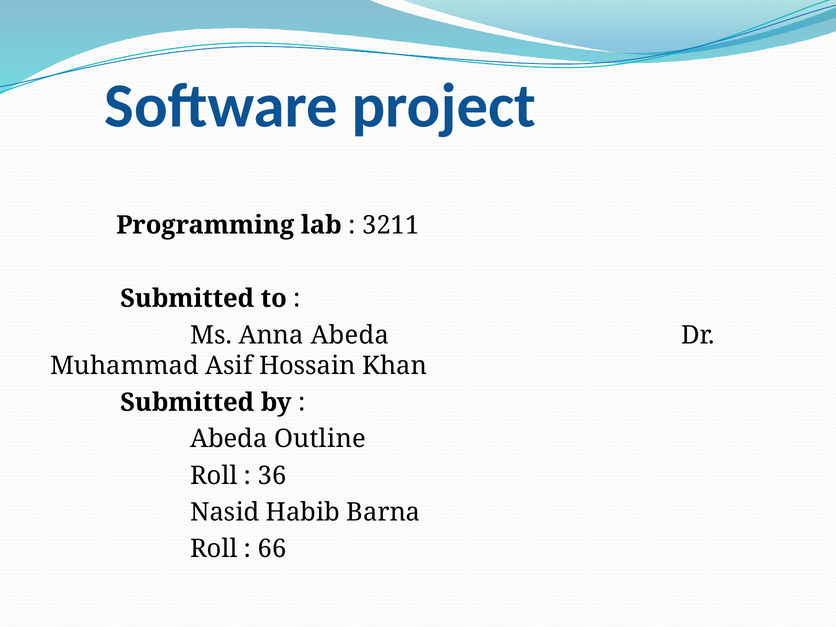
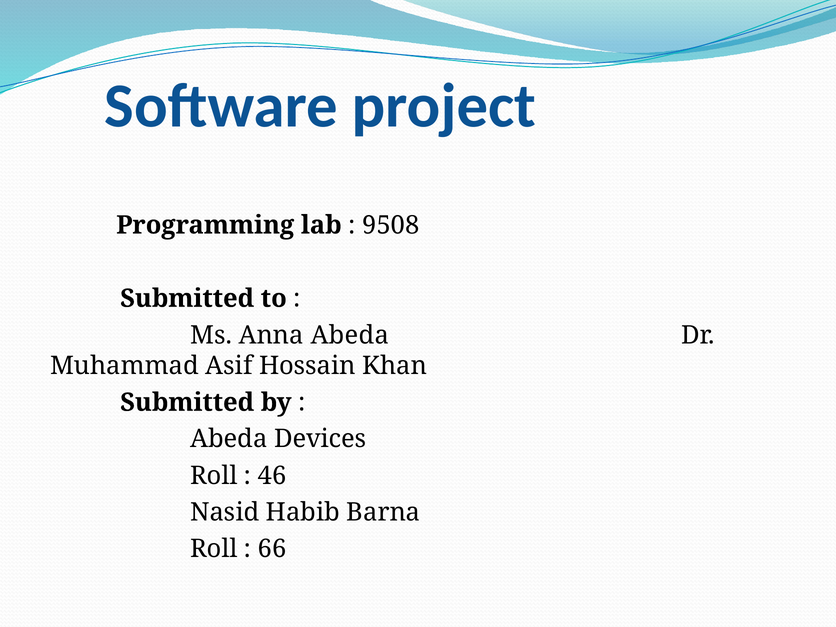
3211: 3211 -> 9508 (391, 225)
Outline: Outline -> Devices (320, 439)
36: 36 -> 46 (272, 476)
